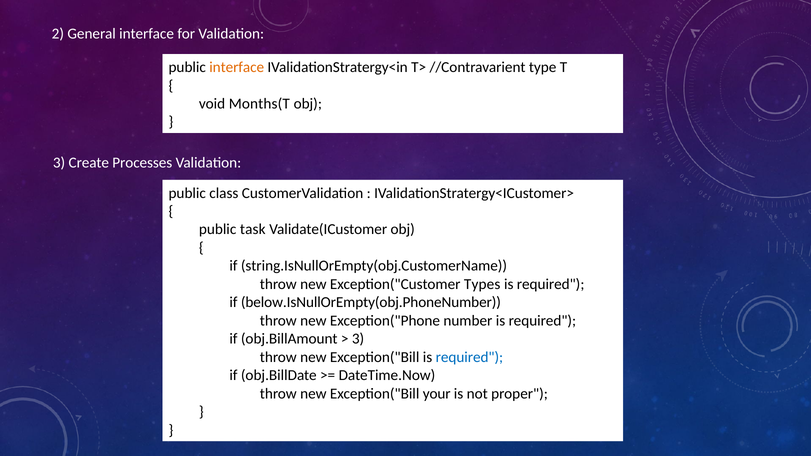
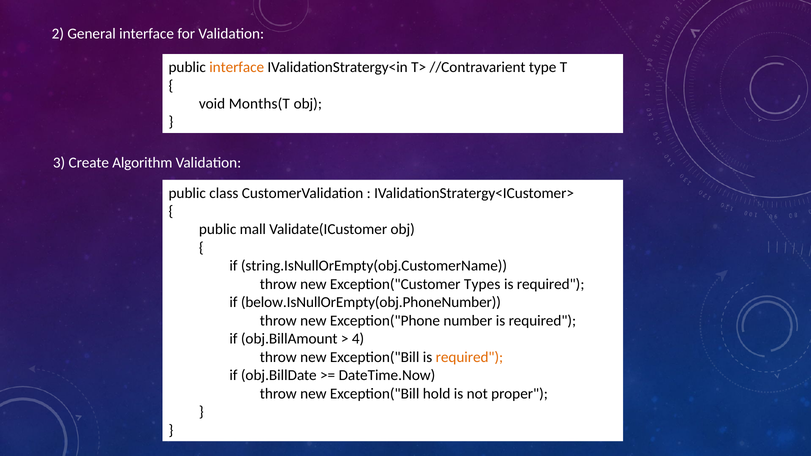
Processes: Processes -> Algorithm (142, 163)
task: task -> mall (253, 230)
3: 3 -> 4 (358, 339)
required colour: blue -> orange (469, 357)
your: your -> hold (437, 394)
